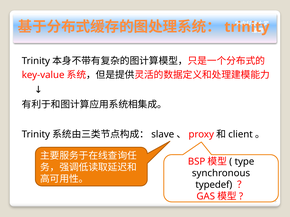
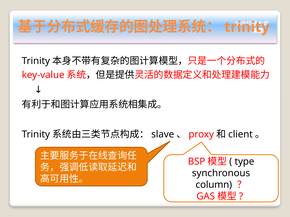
typedef: typedef -> column (214, 185)
